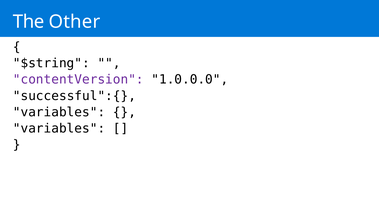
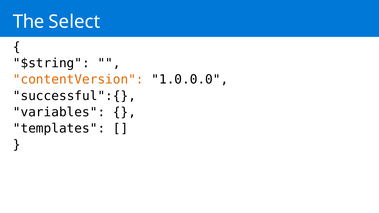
Other: Other -> Select (74, 22)
contentVersion colour: purple -> orange (78, 80)
variables: variables -> templates (59, 129)
